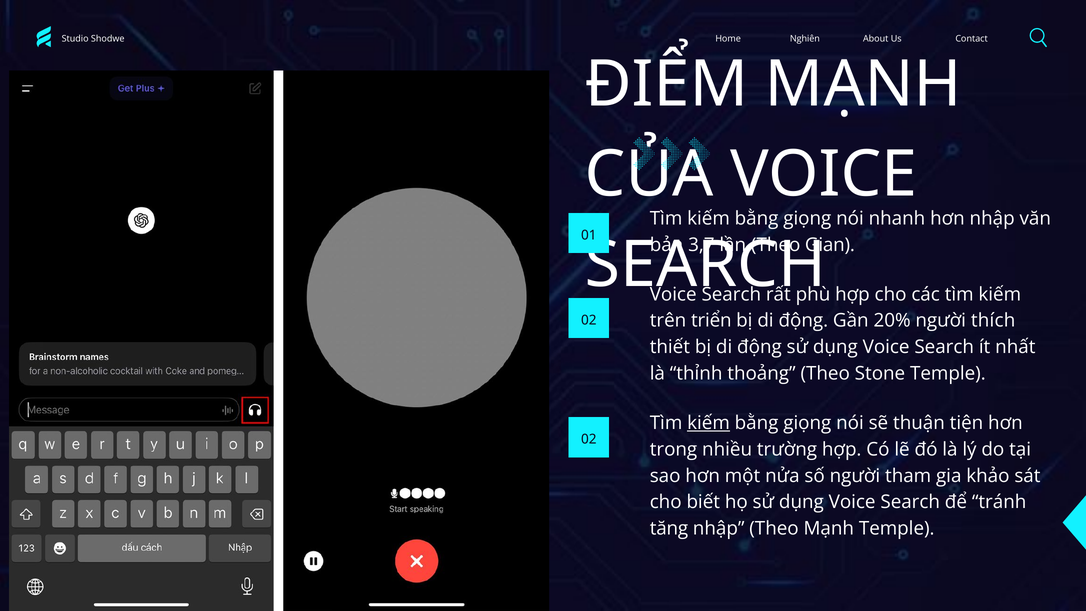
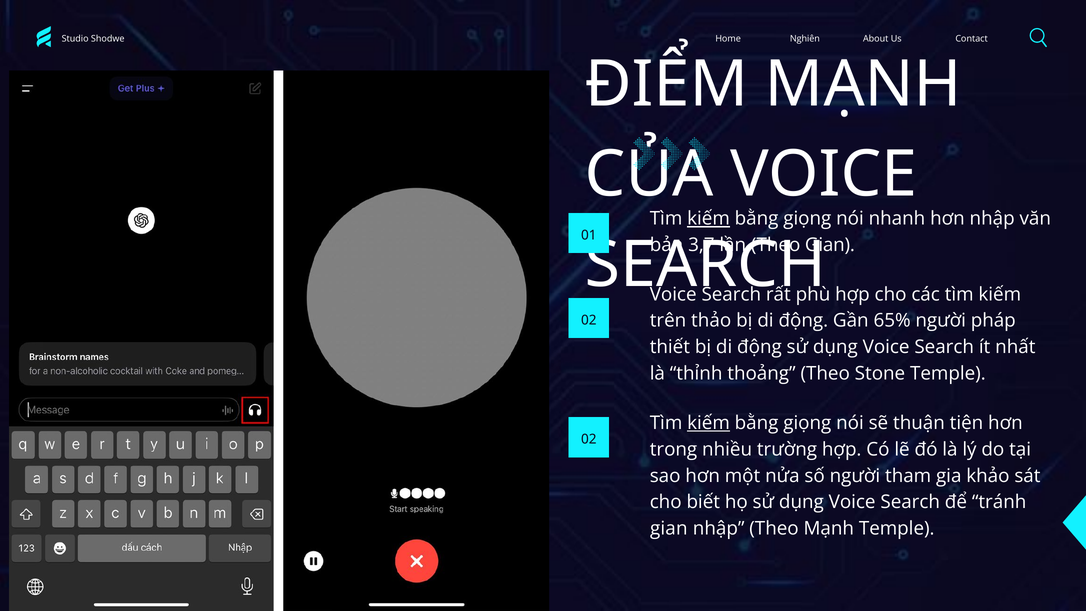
kiếm underline: none -> present (708, 219)
triển: triển -> thảo (711, 321)
20%: 20% -> 65% (892, 321)
thích: thích -> pháp (993, 321)
tăng: tăng -> gian (669, 529)
